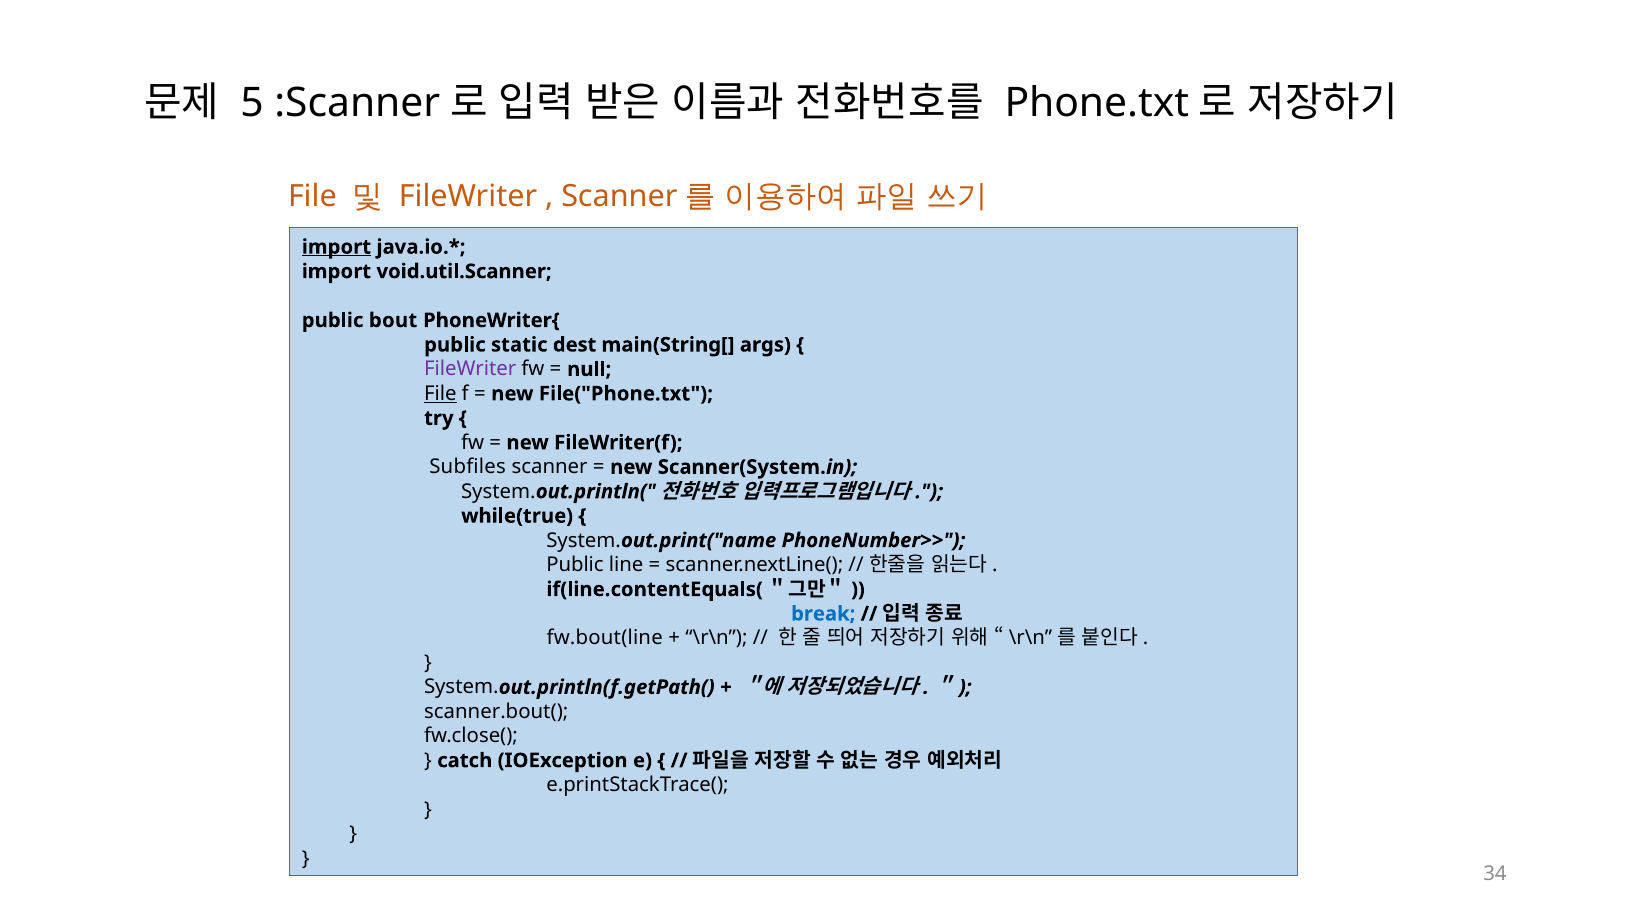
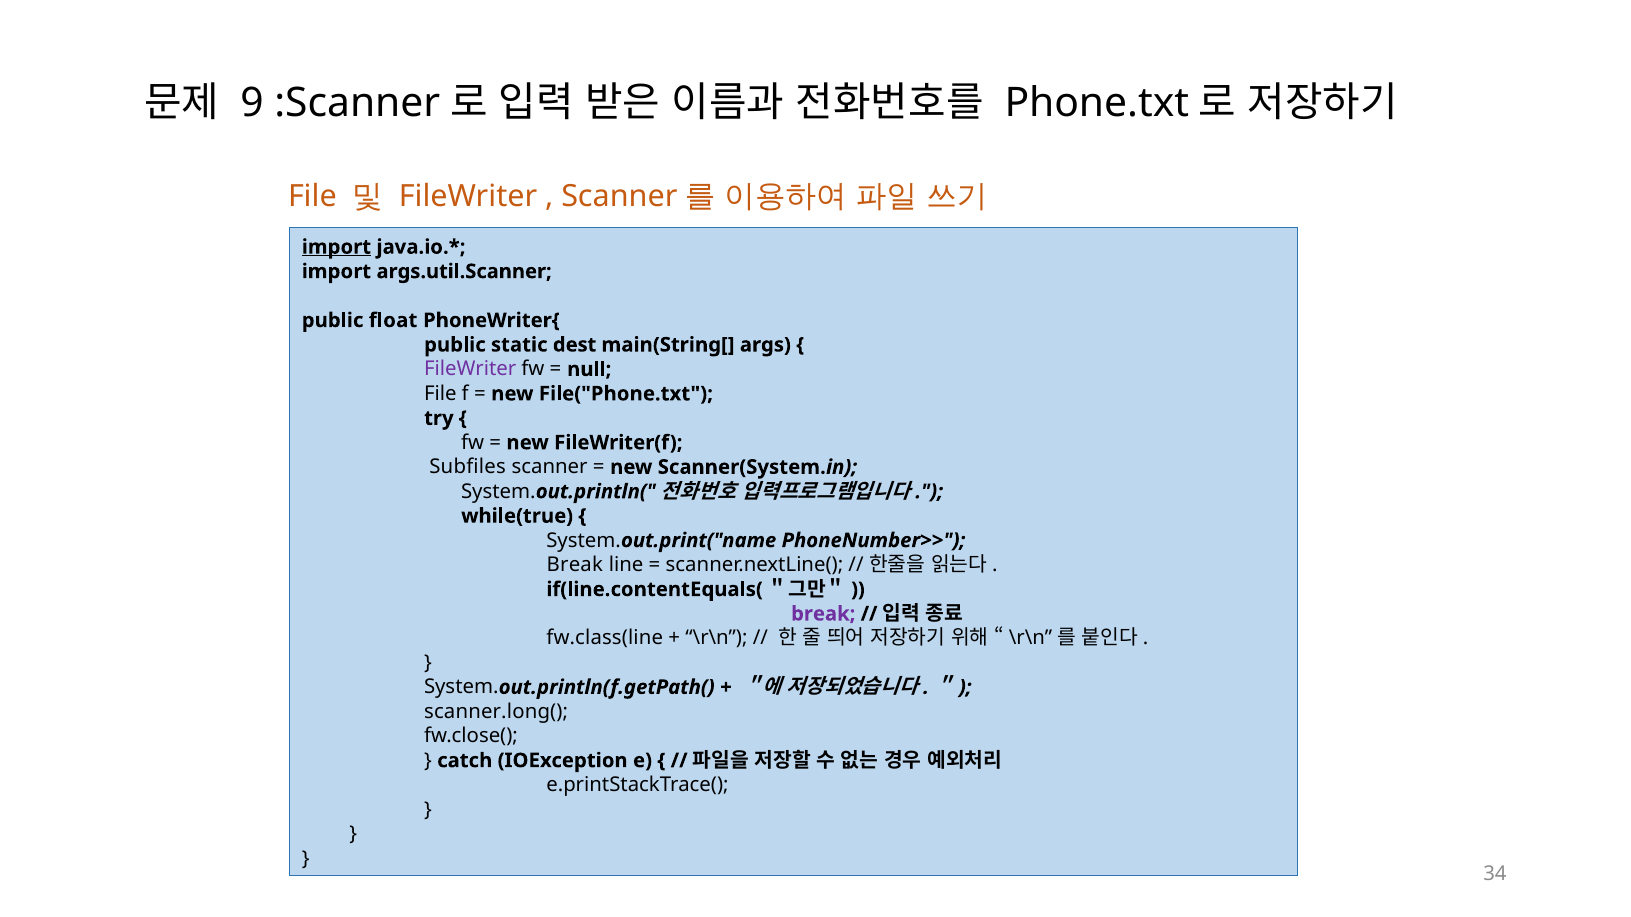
5: 5 -> 9 (252, 103)
void.util.Scanner: void.util.Scanner -> args.util.Scanner (464, 272)
bout: bout -> float (393, 321)
File underline: present -> none (440, 394)
Public: Public -> Break (575, 565)
break colour: blue -> purple (823, 614)
fw.bout(line: fw.bout(line -> fw.class(line (605, 639)
scanner.bout(: scanner.bout( -> scanner.long( (496, 712)
